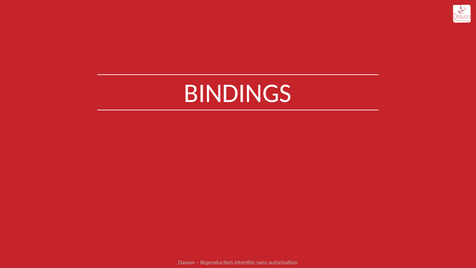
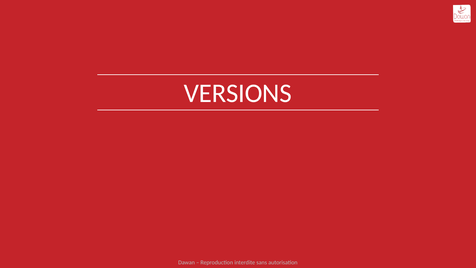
BINDINGS: BINDINGS -> VERSIONS (238, 93)
